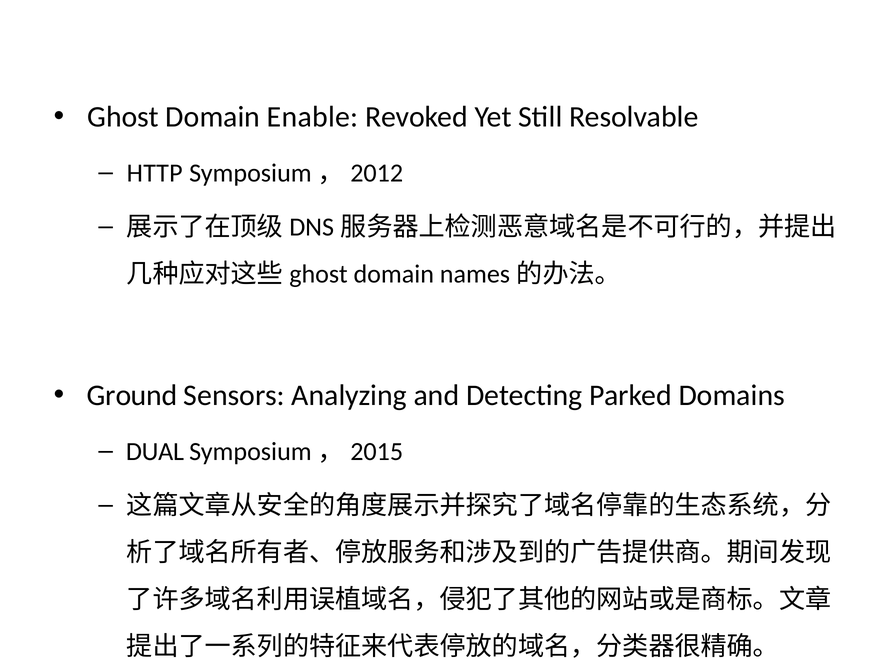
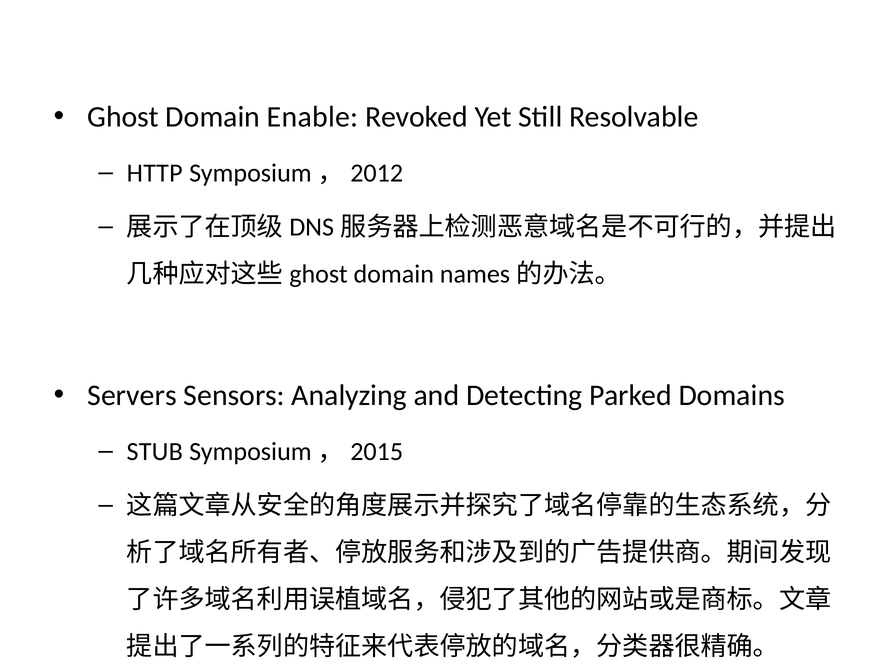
Ground: Ground -> Servers (132, 395)
DUAL: DUAL -> STUB (155, 451)
